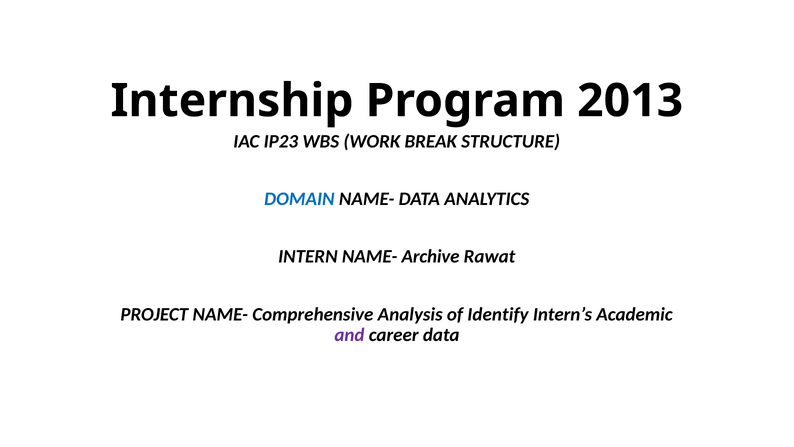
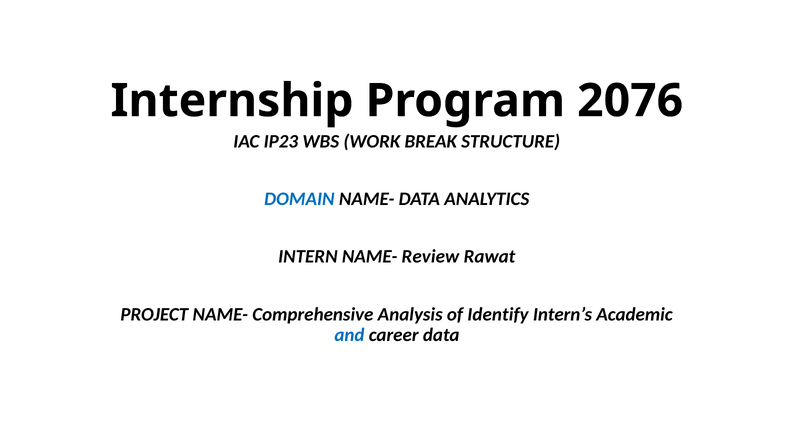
2013: 2013 -> 2076 (630, 101)
Archive: Archive -> Review (430, 256)
and colour: purple -> blue (349, 335)
